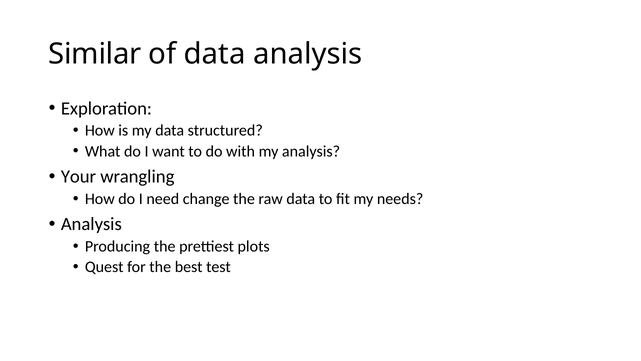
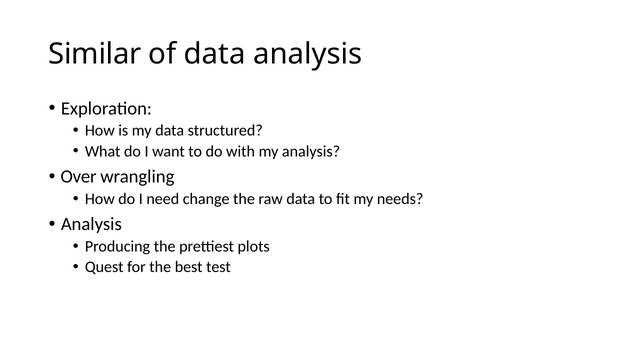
Your: Your -> Over (79, 177)
